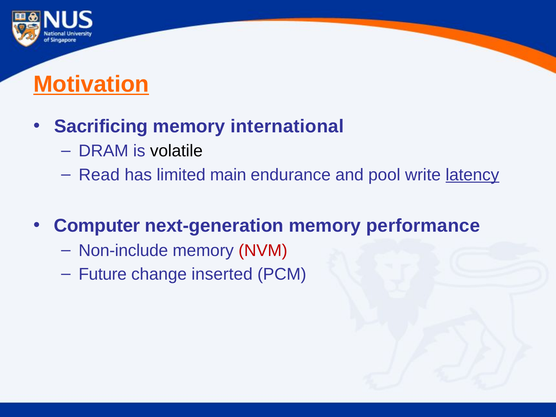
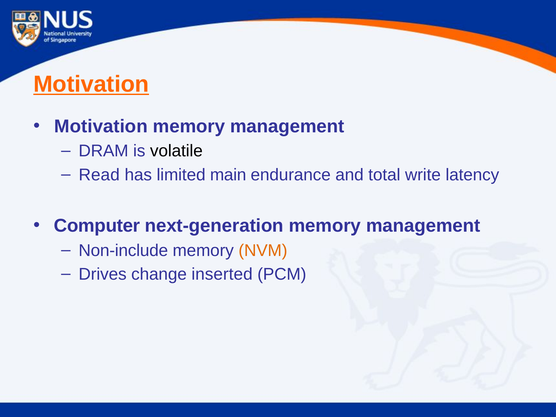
Sacrificing: Sacrificing -> Motivation (101, 126)
international: international -> management (287, 126)
pool: pool -> total (384, 175)
latency underline: present -> none (472, 175)
next-generation memory performance: performance -> management (423, 226)
NVM colour: red -> orange (263, 250)
Future: Future -> Drives (103, 274)
